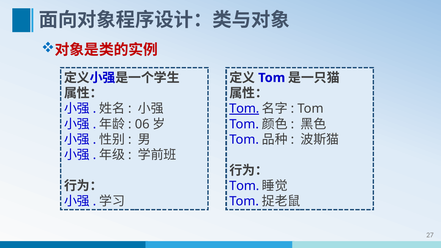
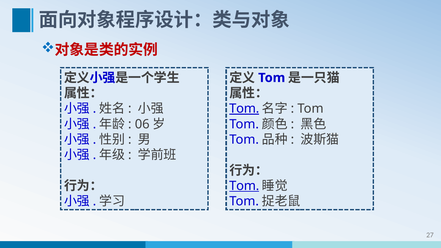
Tom underline: none -> present (244, 186)
